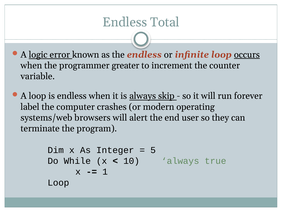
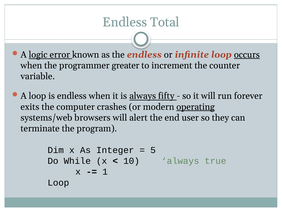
skip: skip -> fifty (166, 96)
label: label -> exits (30, 107)
operating underline: none -> present (196, 107)
